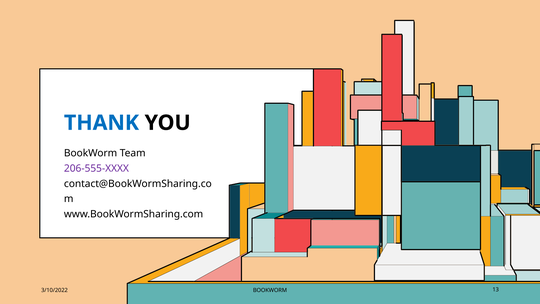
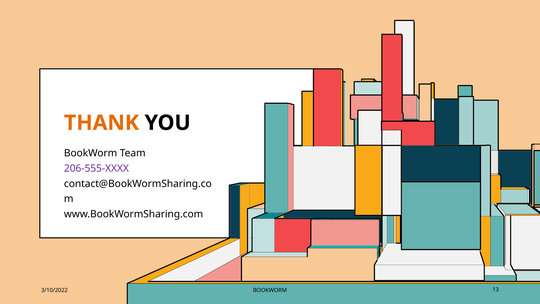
THANK colour: blue -> orange (102, 123)
